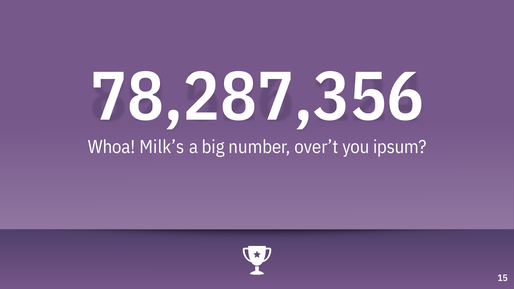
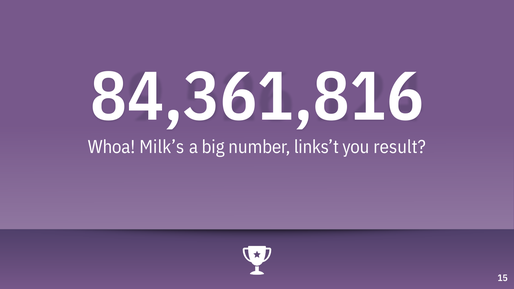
78,287,356: 78,287,356 -> 84,361,816 (257, 97)
over’t: over’t -> links’t (317, 147)
ipsum: ipsum -> result (400, 147)
